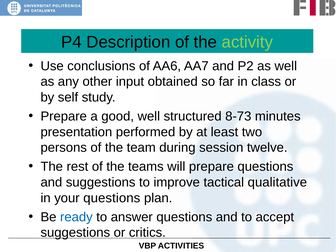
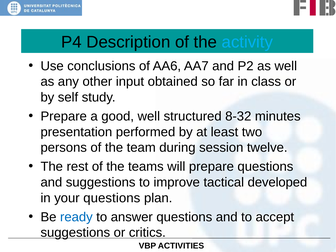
activity colour: light green -> light blue (247, 42)
8-73: 8-73 -> 8-32 (238, 116)
qualitative: qualitative -> developed (277, 182)
